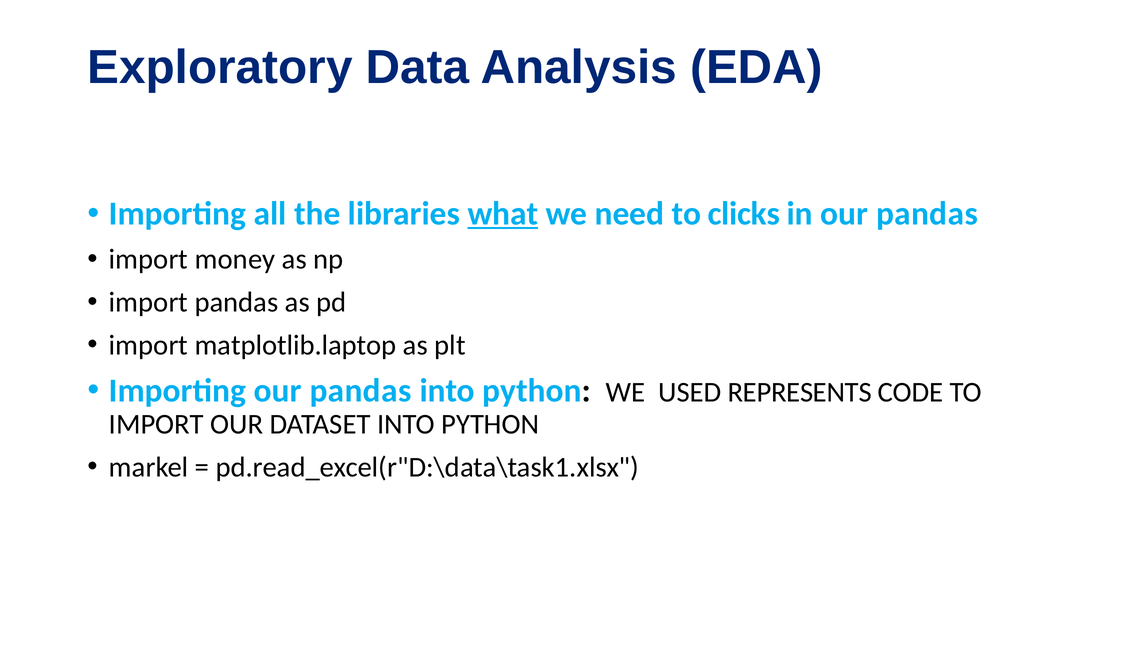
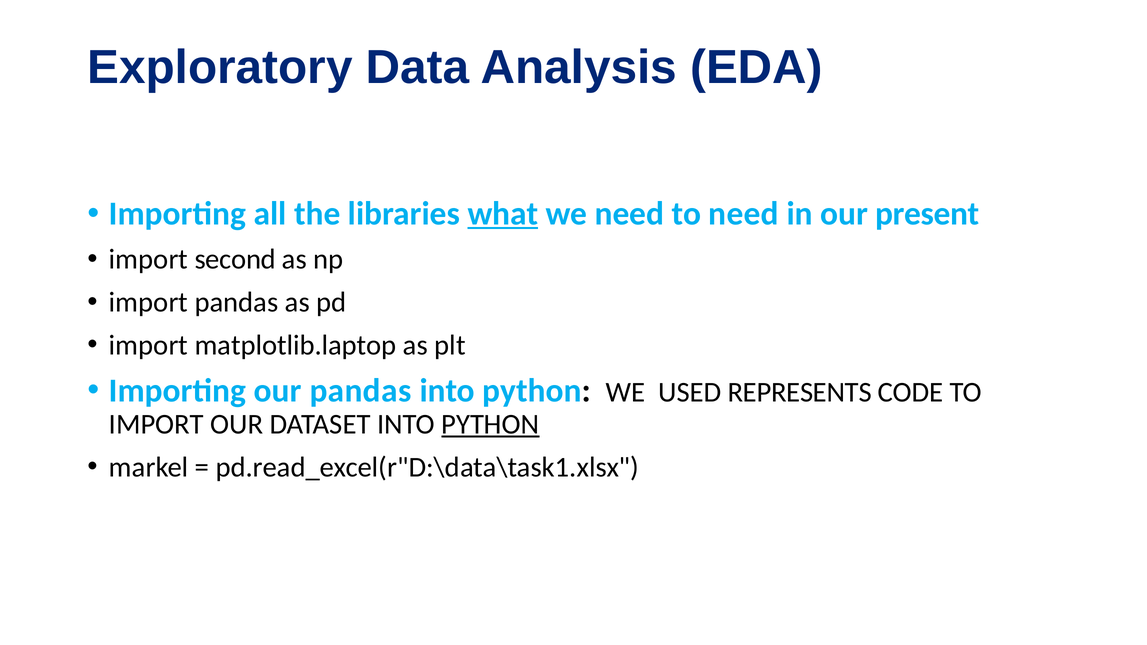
to clicks: clicks -> need (744, 214)
in our pandas: pandas -> present (927, 214)
money: money -> second (235, 259)
PYTHON underline: none -> present (490, 424)
